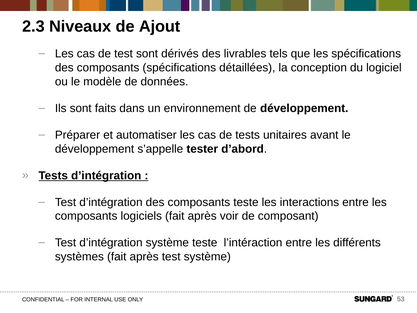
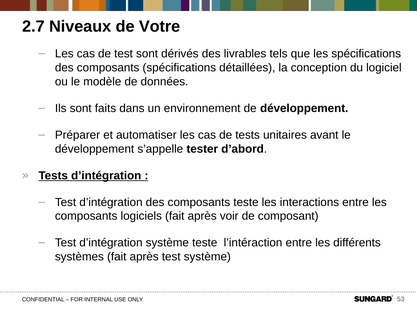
2.3: 2.3 -> 2.7 (33, 26)
Ajout: Ajout -> Votre (160, 26)
